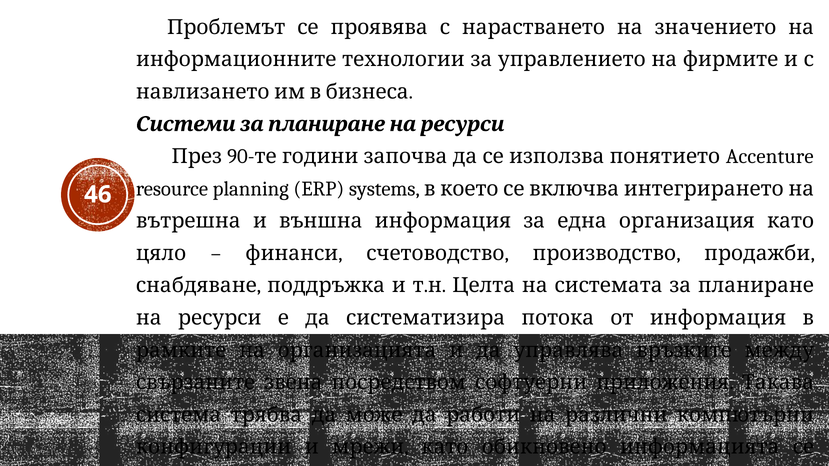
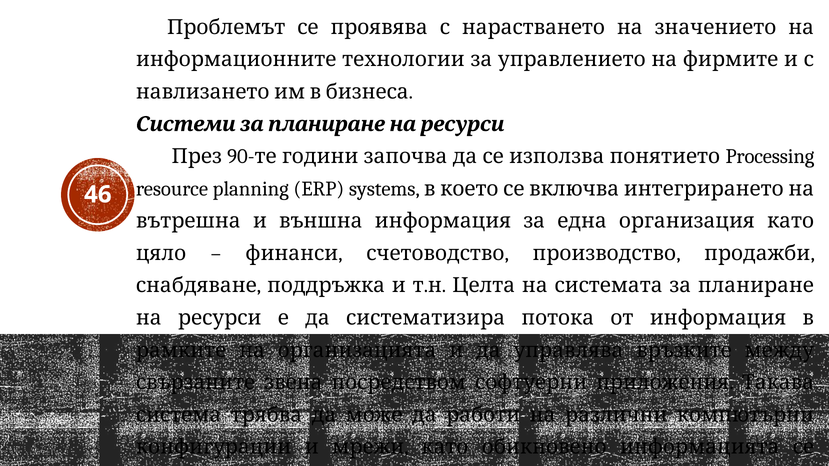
Accenture: Accenture -> Processing (770, 157)
